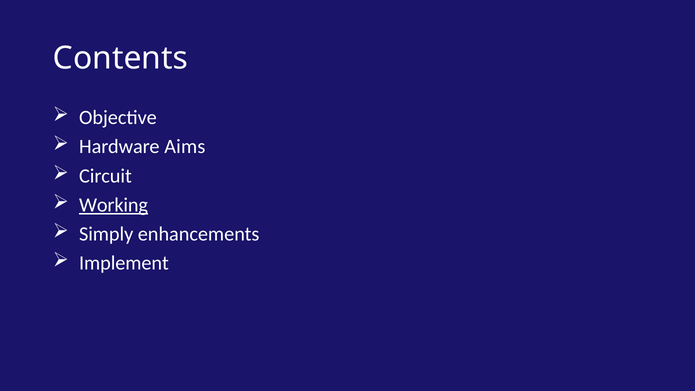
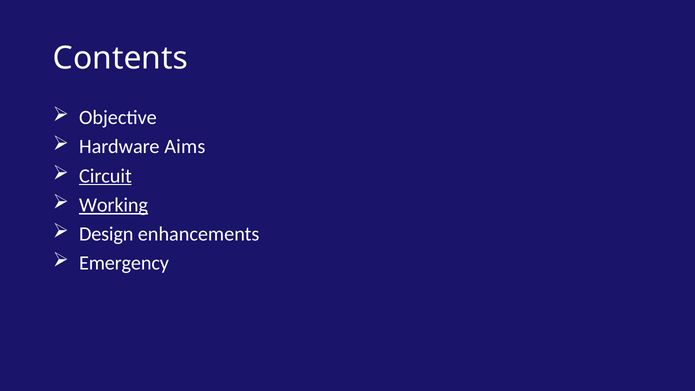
Circuit underline: none -> present (105, 176)
Simply: Simply -> Design (106, 234)
Implement: Implement -> Emergency (124, 263)
